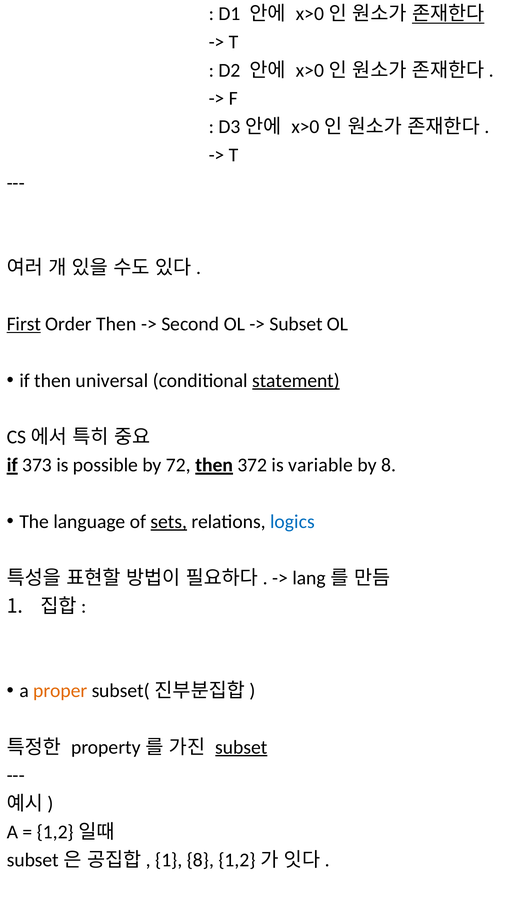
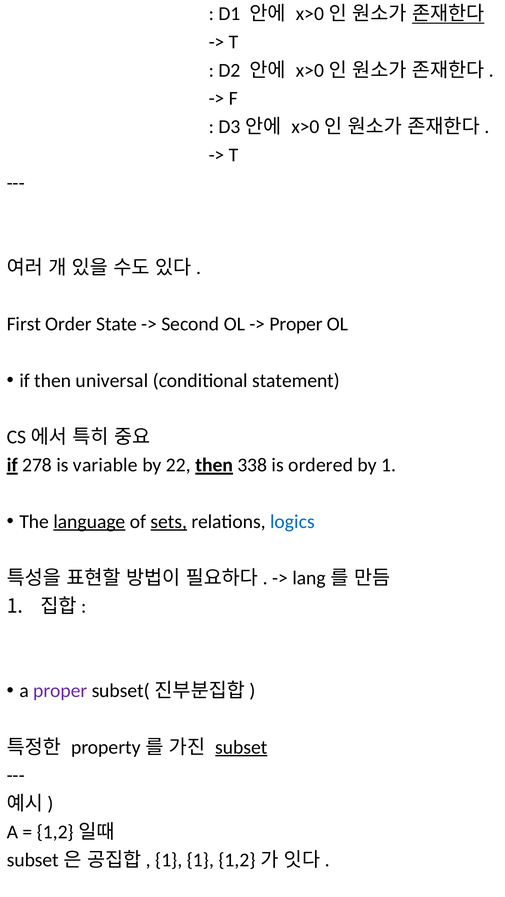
First underline: present -> none (24, 324)
Order Then: Then -> State (116, 324)
Subset: Subset -> Proper (296, 324)
statement underline: present -> none (296, 381)
373: 373 -> 278 (37, 466)
possible: possible -> variable (105, 466)
72: 72 -> 22 (178, 466)
372: 372 -> 338 (252, 466)
variable: variable -> ordered (321, 466)
by 8: 8 -> 1 (389, 466)
language underline: none -> present (89, 522)
proper colour: orange -> purple (60, 691)
1 8: 8 -> 1 (200, 861)
